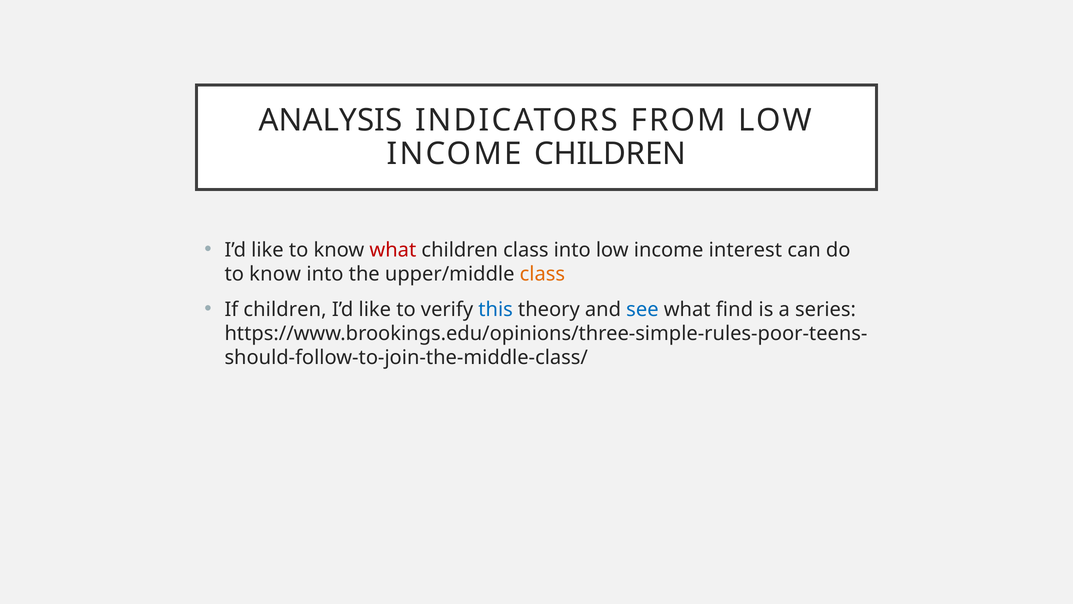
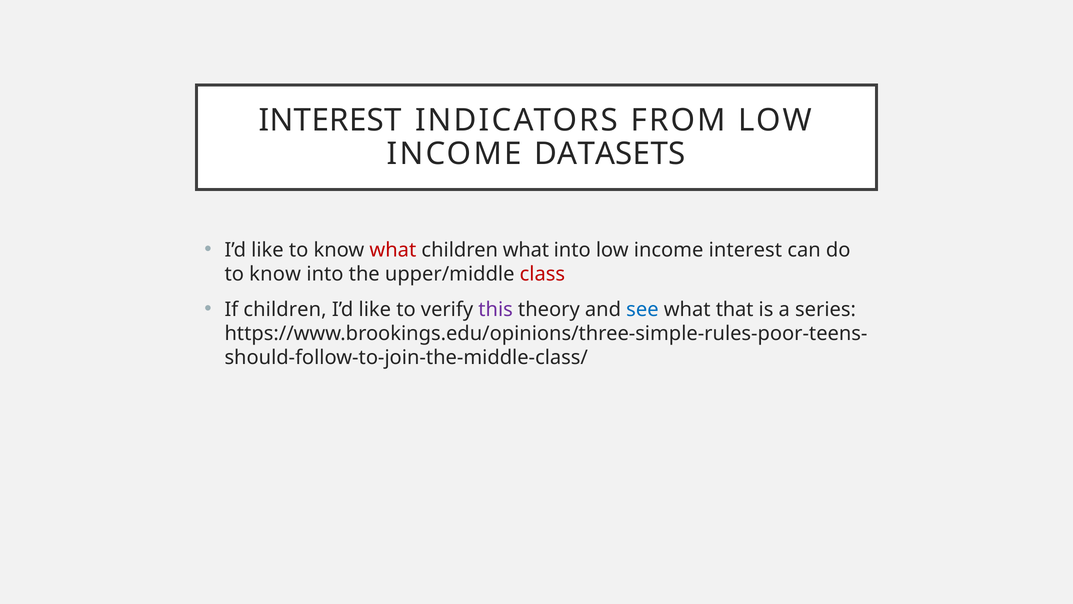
ANALYSIS: ANALYSIS -> INTEREST (330, 120)
INCOME CHILDREN: CHILDREN -> DATASETS (610, 154)
children class: class -> what (526, 250)
class colour: orange -> red (542, 274)
this colour: blue -> purple (496, 309)
find: find -> that (735, 309)
